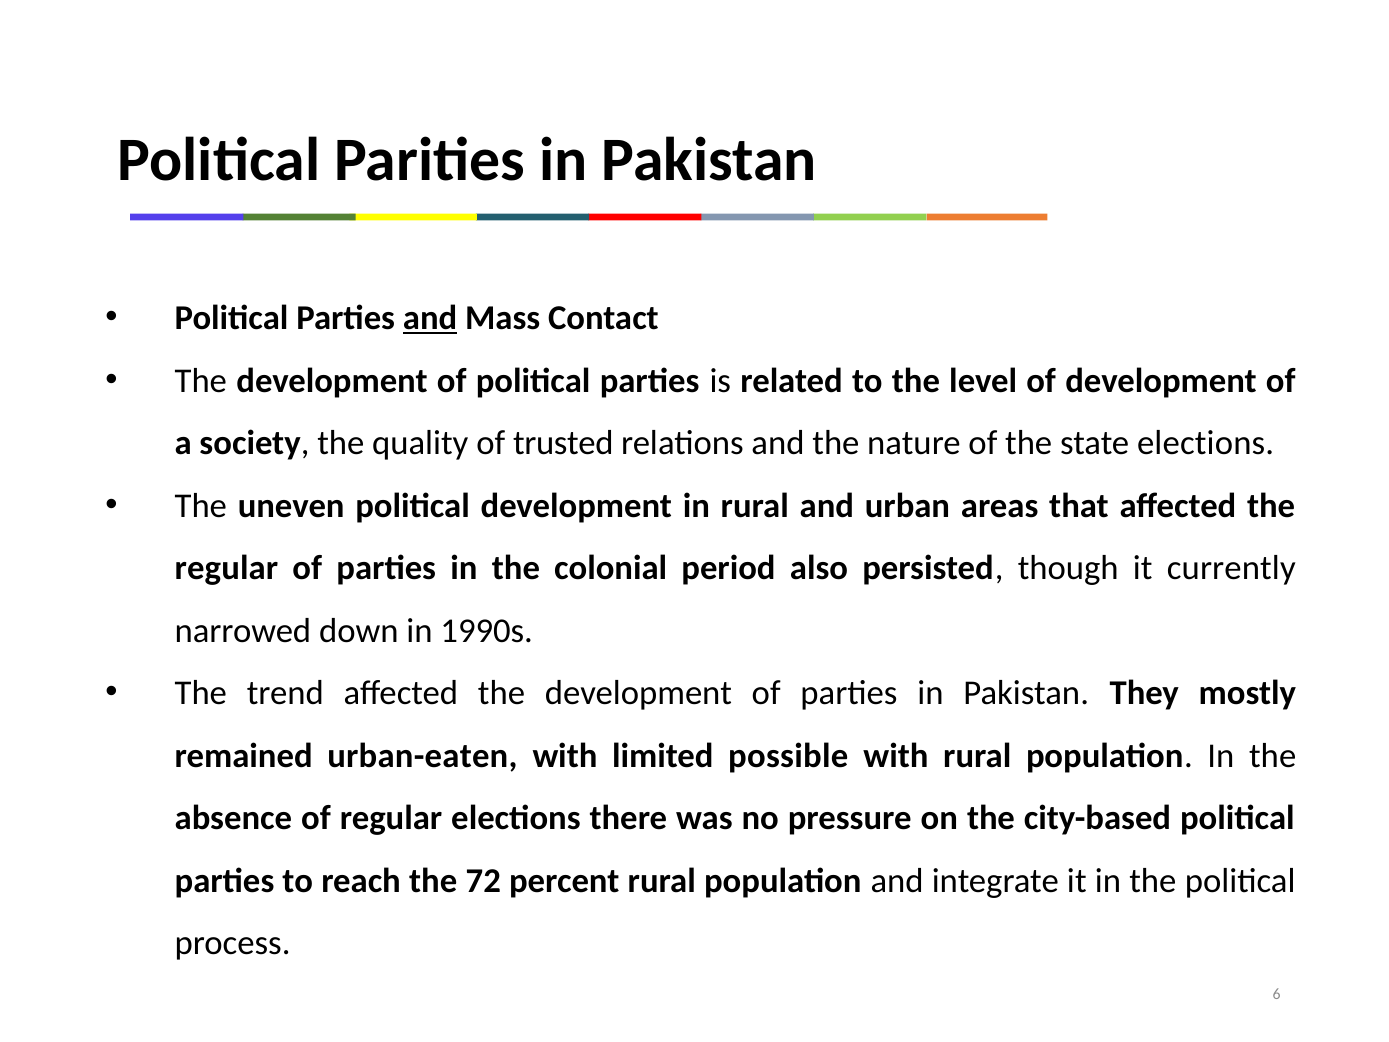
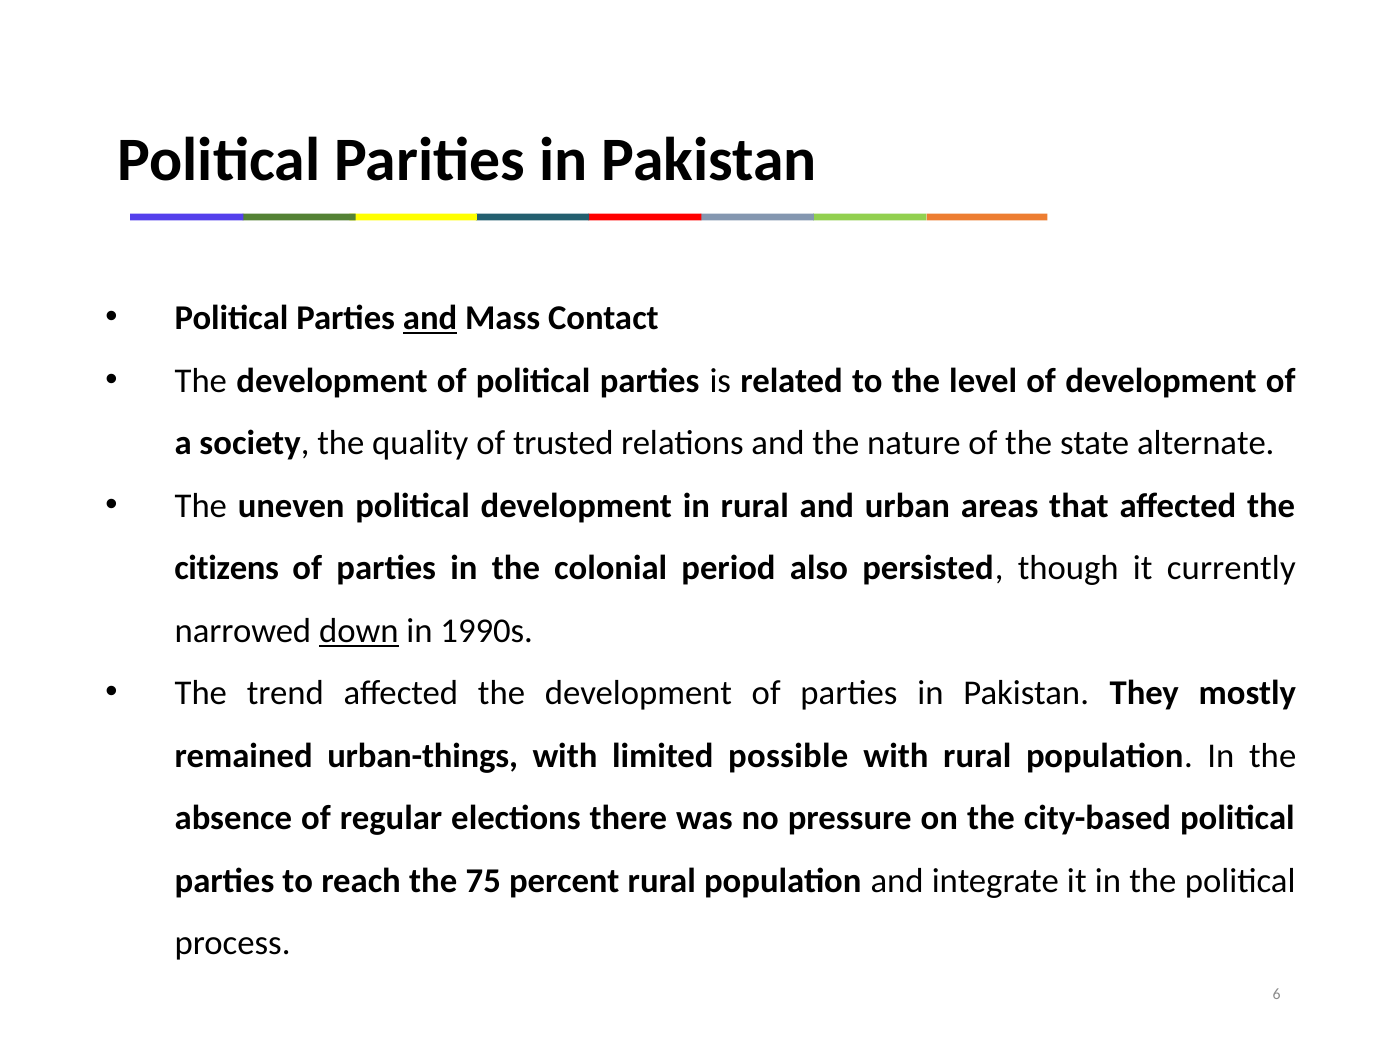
state elections: elections -> alternate (1206, 443)
regular: regular -> citizens (227, 568)
down underline: none -> present (359, 631)
urban-eaten: urban-eaten -> urban-things (423, 756)
72: 72 -> 75 (483, 881)
